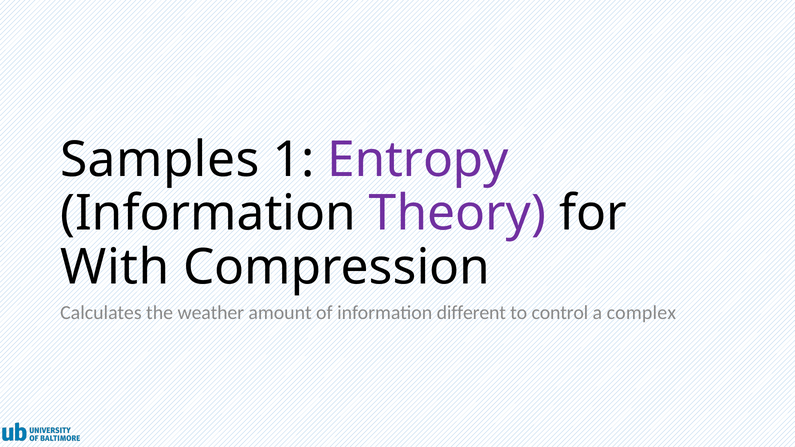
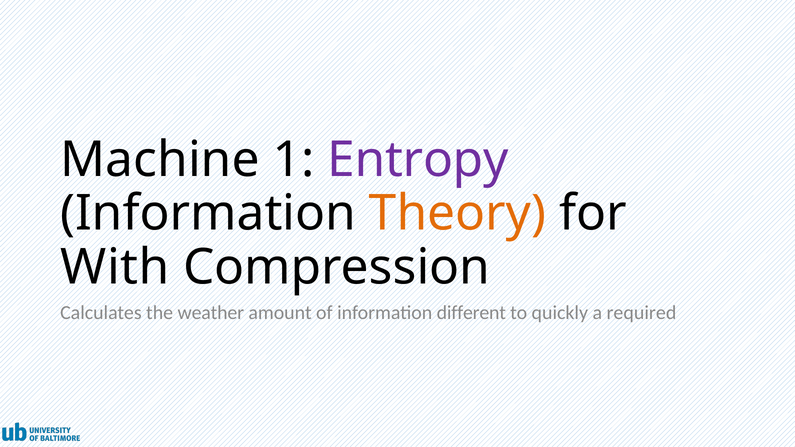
Samples: Samples -> Machine (160, 160)
Theory colour: purple -> orange (458, 214)
control: control -> quickly (560, 313)
complex: complex -> required (641, 313)
